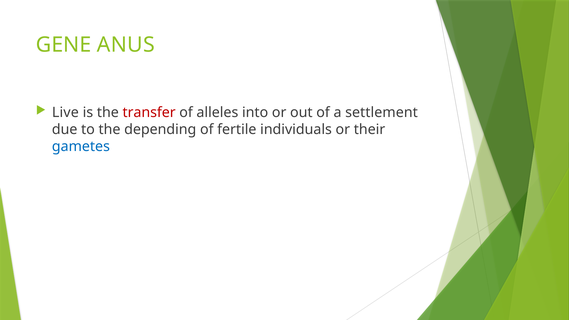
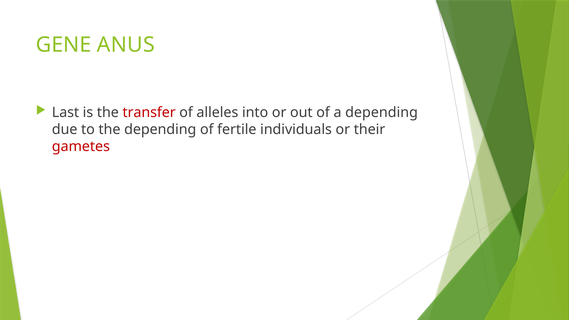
Live: Live -> Last (65, 113)
a settlement: settlement -> depending (382, 113)
gametes colour: blue -> red (81, 147)
